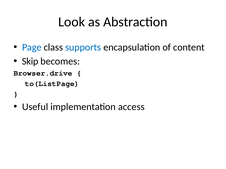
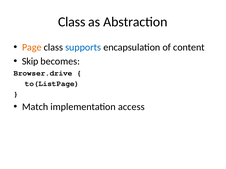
Look: Look -> Class (72, 22)
Page colour: blue -> orange (32, 47)
Useful: Useful -> Match (35, 107)
